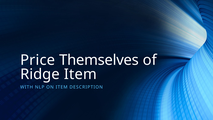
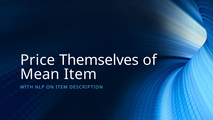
Ridge: Ridge -> Mean (40, 74)
